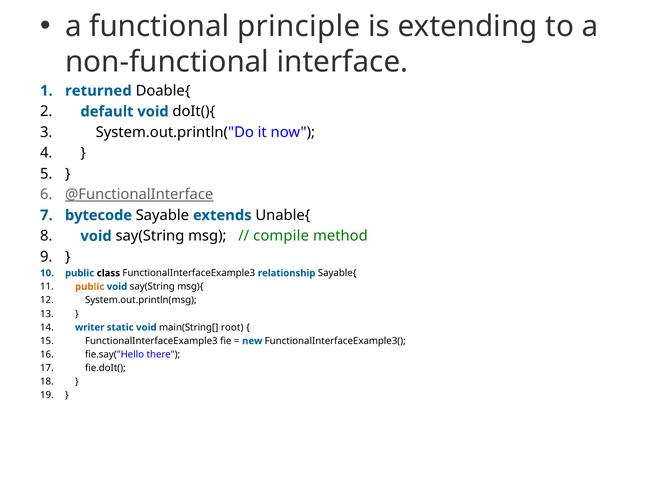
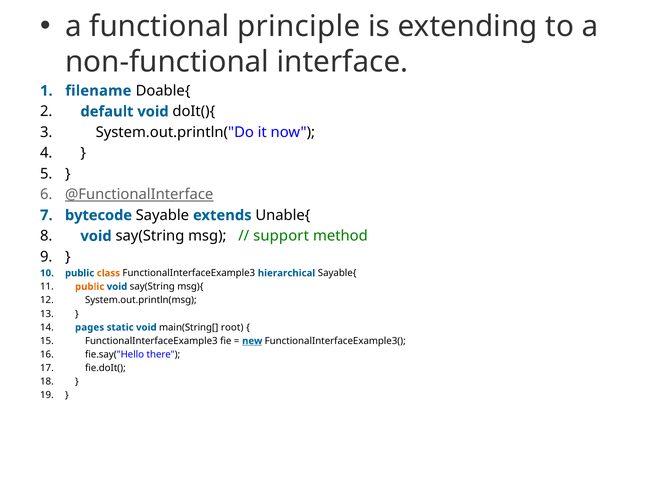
returned: returned -> filename (98, 91)
compile: compile -> support (281, 236)
class colour: black -> orange (108, 273)
relationship: relationship -> hierarchical (287, 273)
writer: writer -> pages (90, 327)
new underline: none -> present (252, 340)
